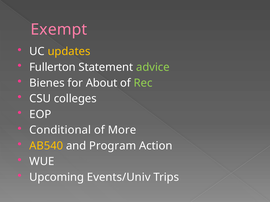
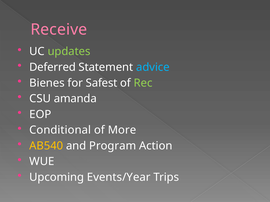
Exempt: Exempt -> Receive (59, 30)
updates colour: yellow -> light green (69, 52)
Fullerton: Fullerton -> Deferred (53, 67)
advice colour: light green -> light blue (153, 67)
About: About -> Safest (102, 83)
colleges: colleges -> amanda (75, 99)
Events/Univ: Events/Univ -> Events/Year (119, 178)
